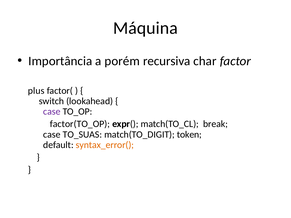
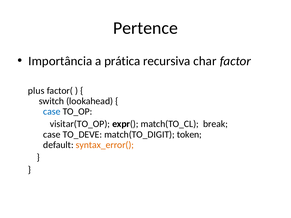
Máquina: Máquina -> Pertence (145, 28)
porém: porém -> prática (122, 61)
case colour: purple -> blue (52, 112)
factor(TO_OP: factor(TO_OP -> visitar(TO_OP (80, 124)
TO_SUAS: TO_SUAS -> TO_DEVE (82, 135)
